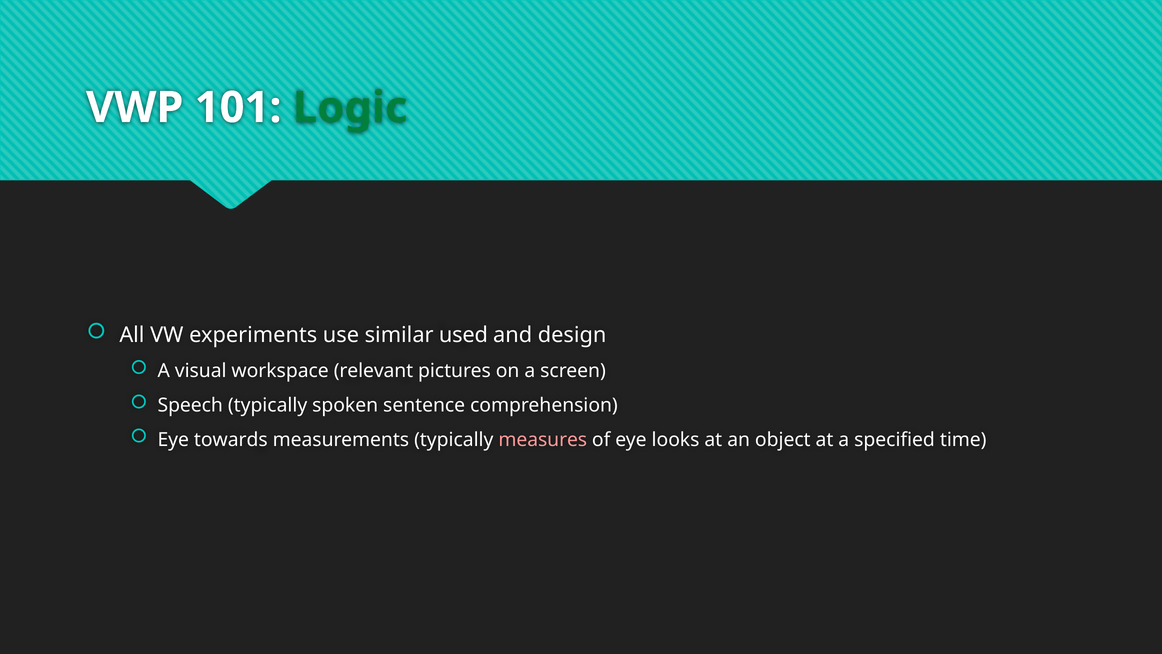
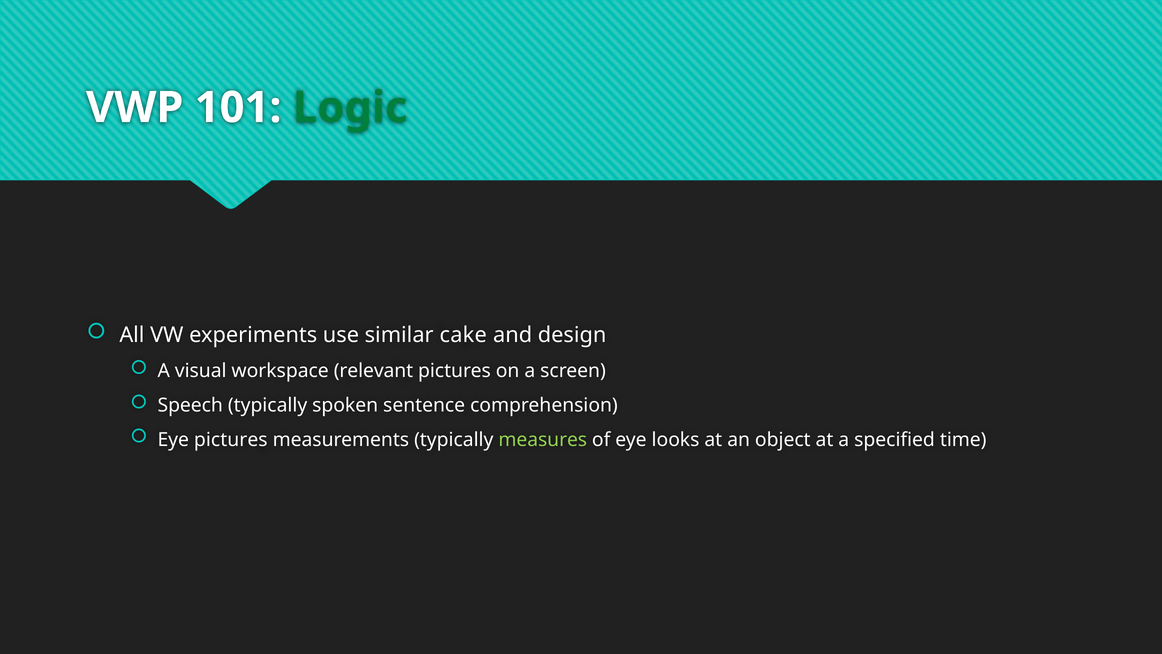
used: used -> cake (463, 335)
Eye towards: towards -> pictures (231, 439)
measures colour: pink -> light green (543, 439)
